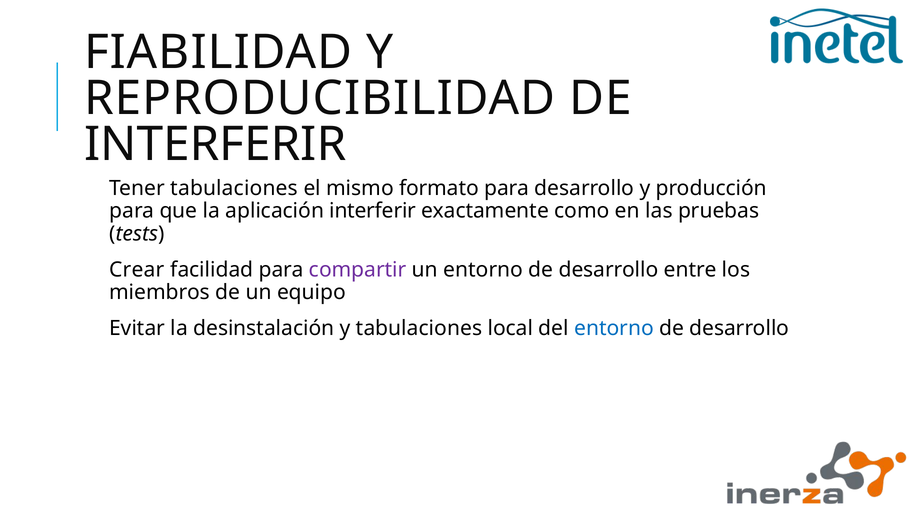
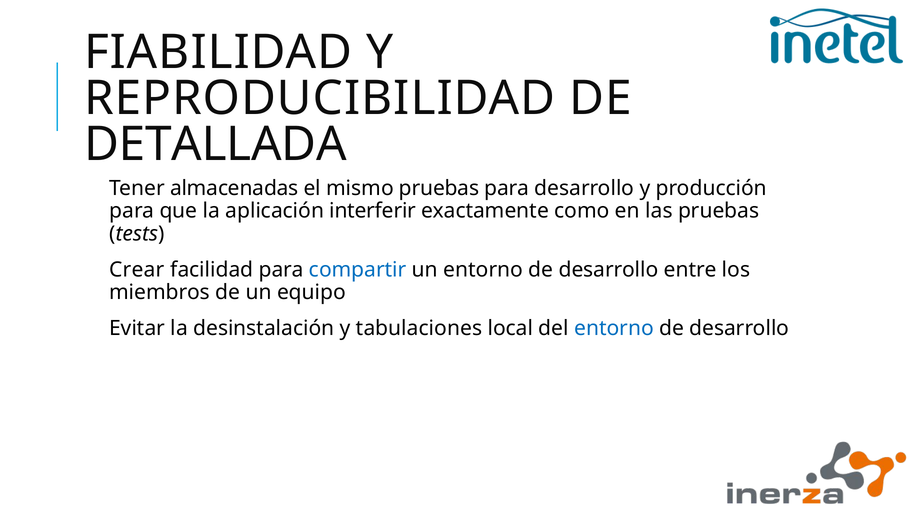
INTERFERIR: INTERFERIR -> DETALLADA (215, 145)
Tener tabulaciones: tabulaciones -> almacenadas (234, 188)
mismo formato: formato -> pruebas (439, 188)
compartir colour: purple -> blue (358, 270)
